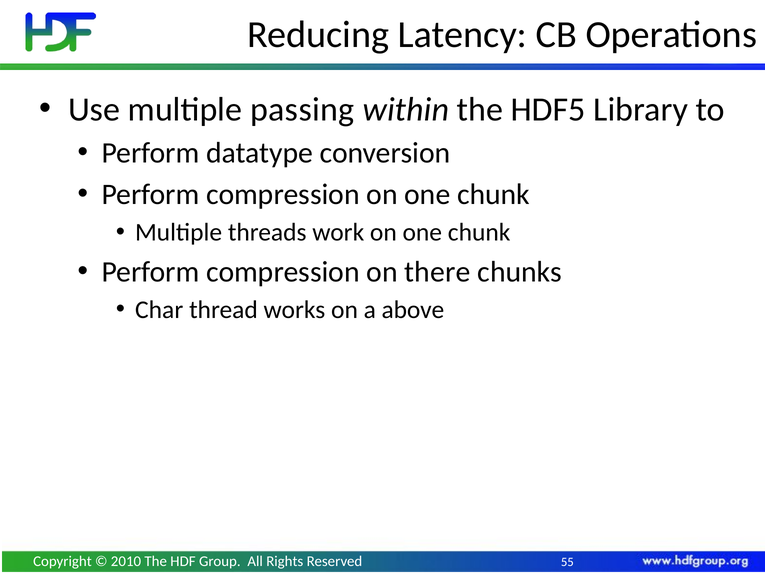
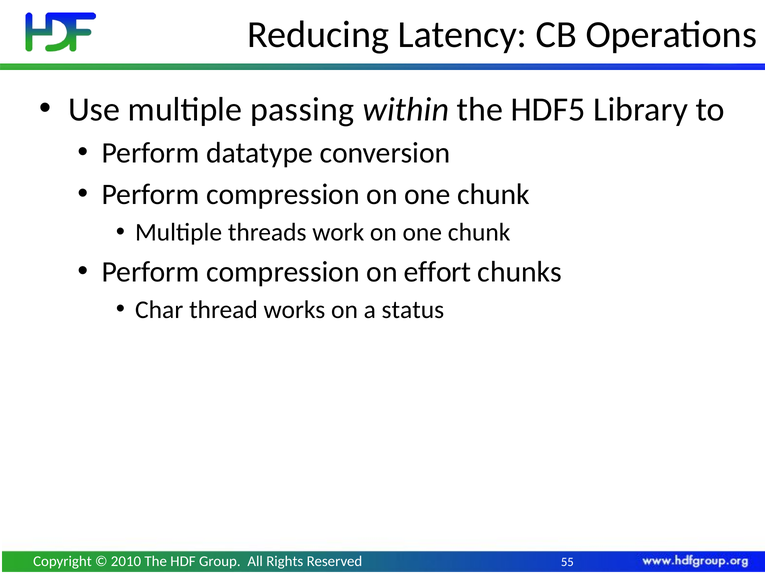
there: there -> effort (438, 272)
above: above -> status (413, 310)
